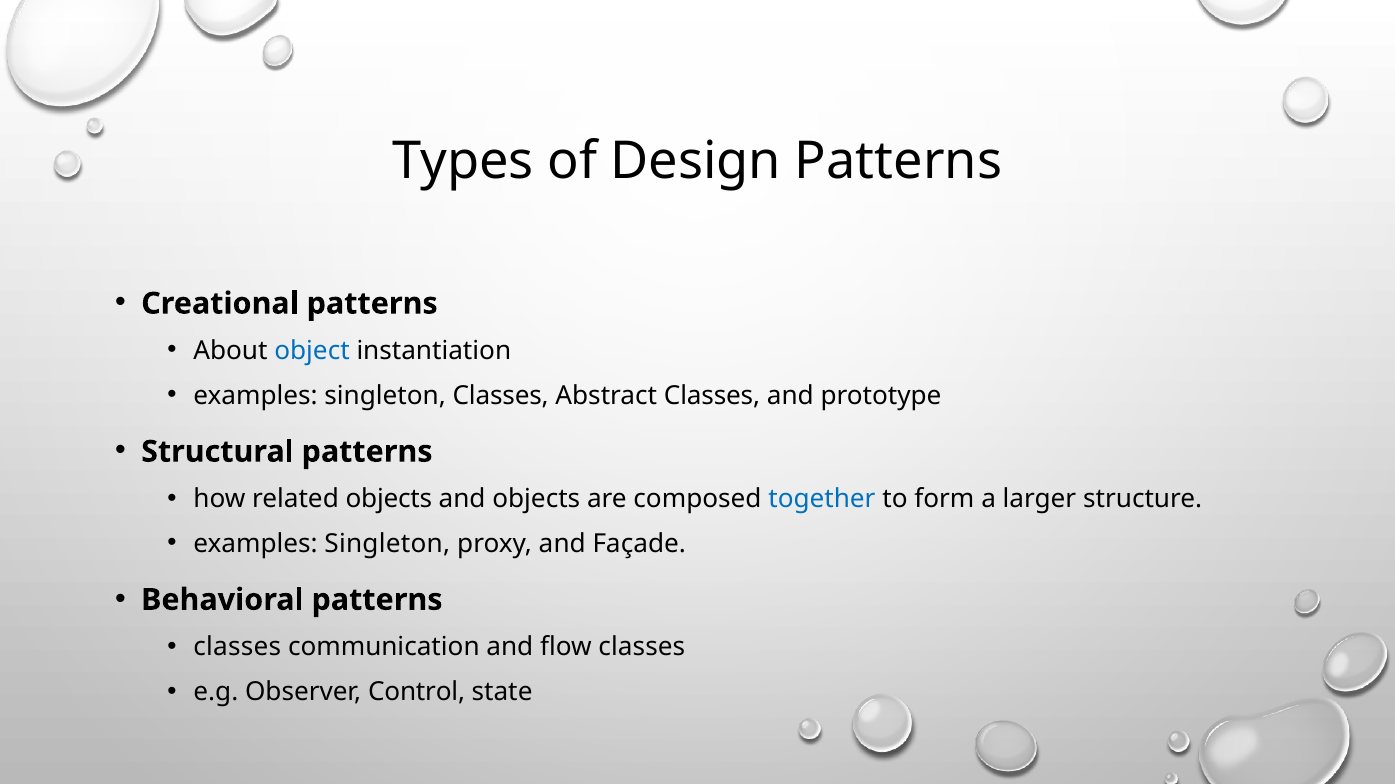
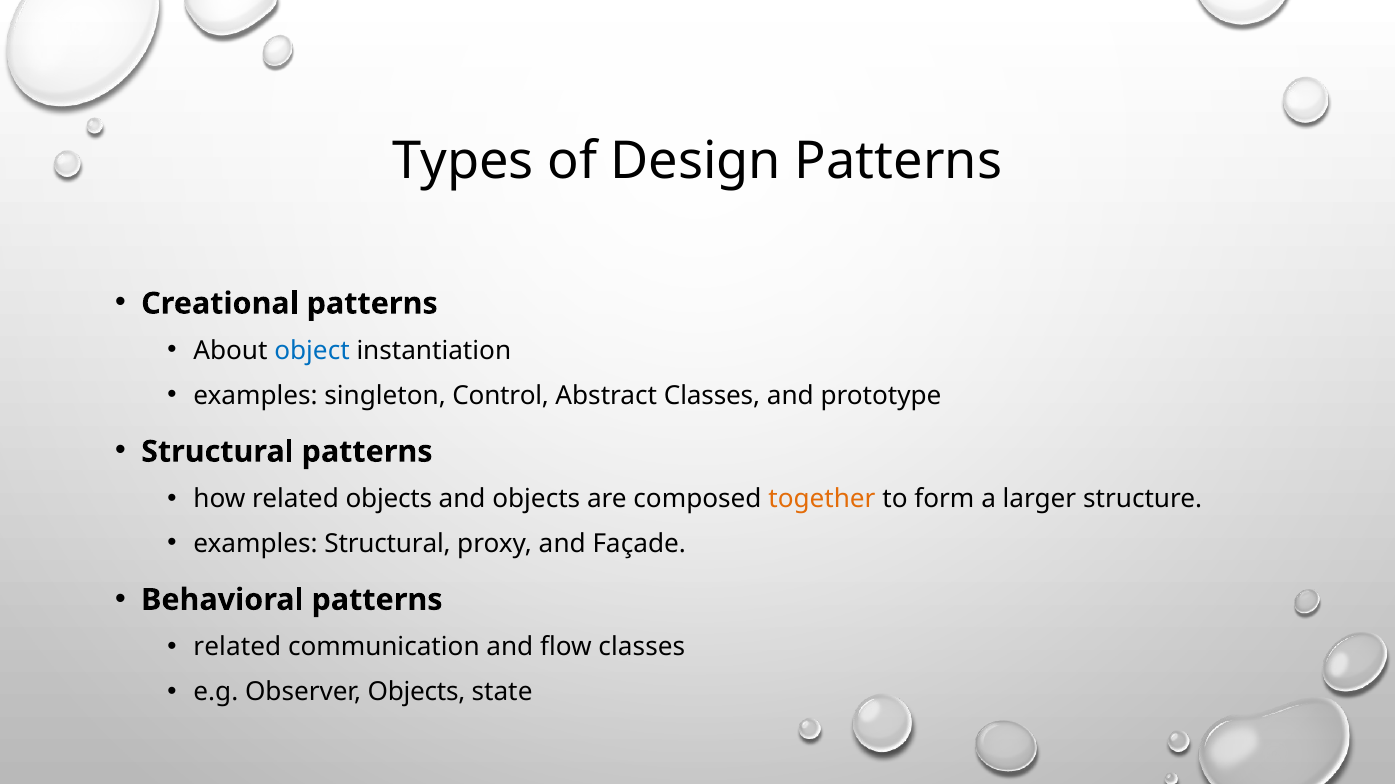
singleton Classes: Classes -> Control (501, 396)
together colour: blue -> orange (822, 499)
Singleton: Singleton -> Structural (387, 544)
classes: classes -> related (237, 647)
Observer Control: Control -> Objects (417, 692)
